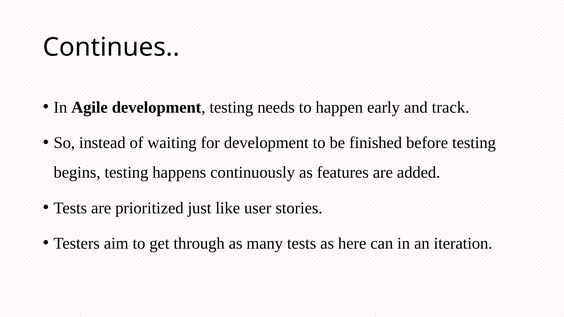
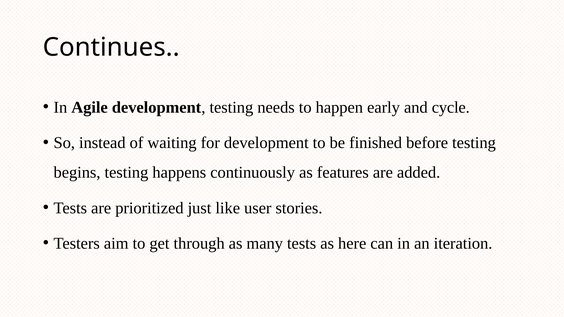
track: track -> cycle (451, 107)
